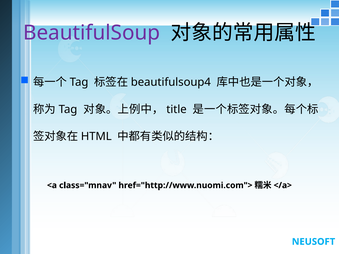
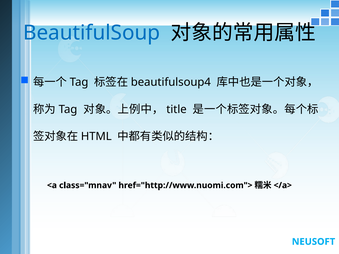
BeautifulSoup colour: purple -> blue (92, 33)
